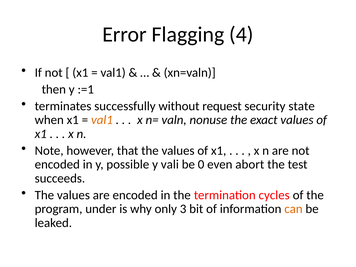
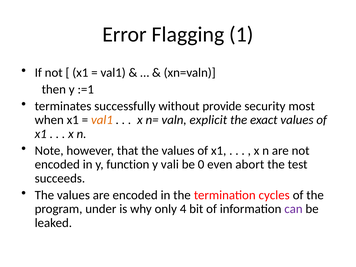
4: 4 -> 1 (241, 34)
request: request -> provide (222, 106)
state: state -> most (302, 106)
nonuse: nonuse -> explicit (208, 120)
possible: possible -> function (128, 164)
3: 3 -> 4 (183, 209)
can colour: orange -> purple (293, 209)
